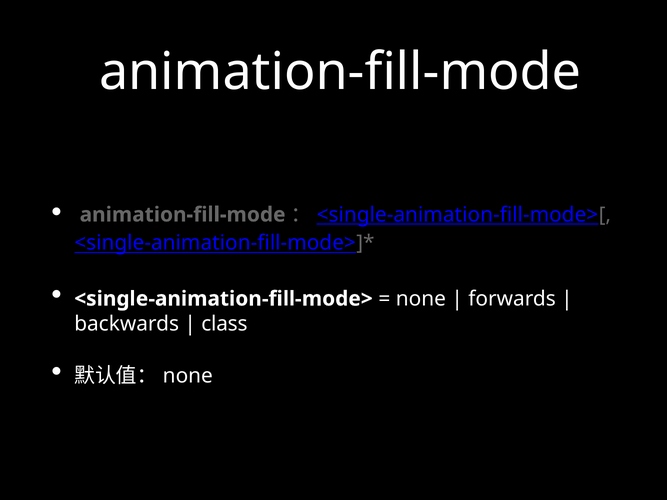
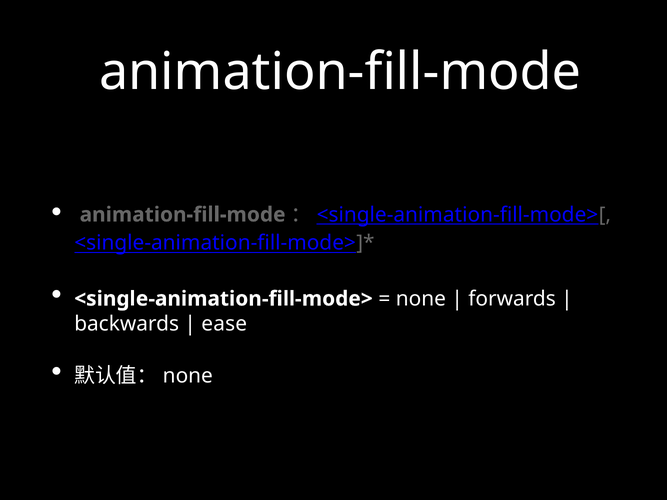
class: class -> ease (224, 324)
